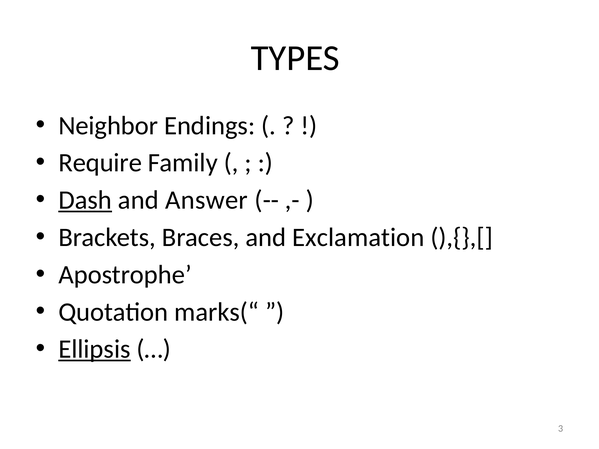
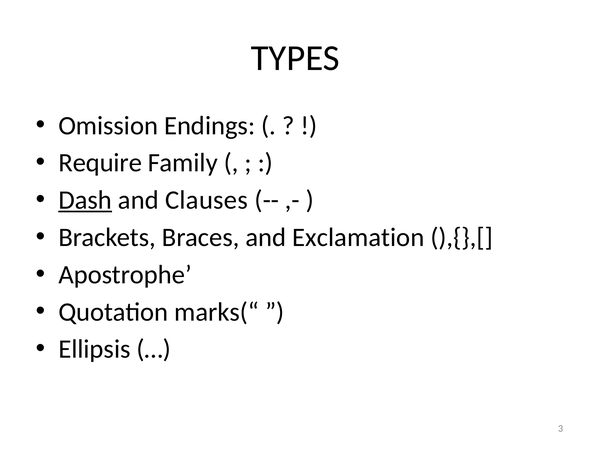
Neighbor: Neighbor -> Omission (108, 126)
Answer: Answer -> Clauses (207, 200)
Ellipsis underline: present -> none (94, 349)
